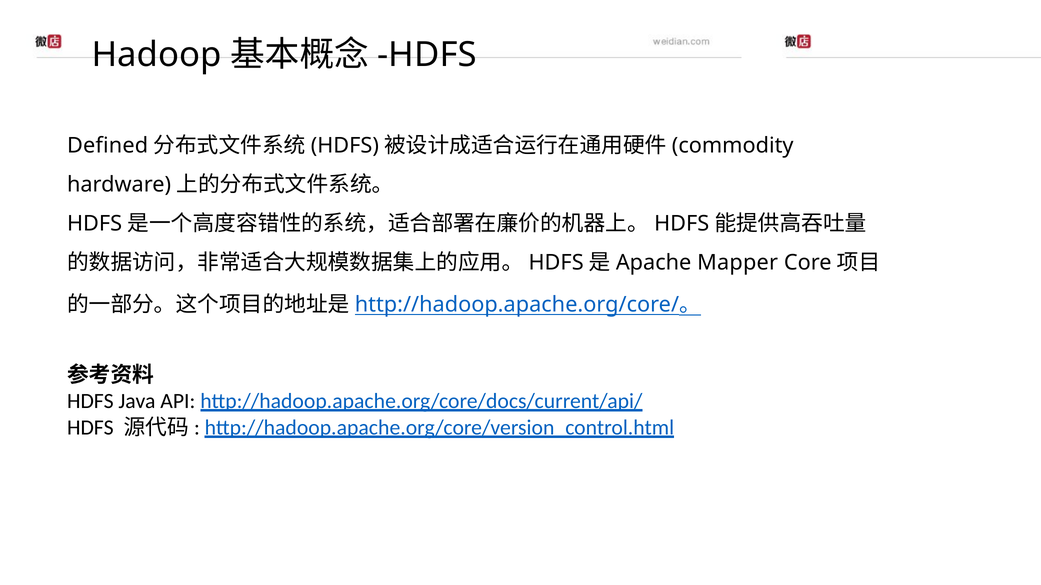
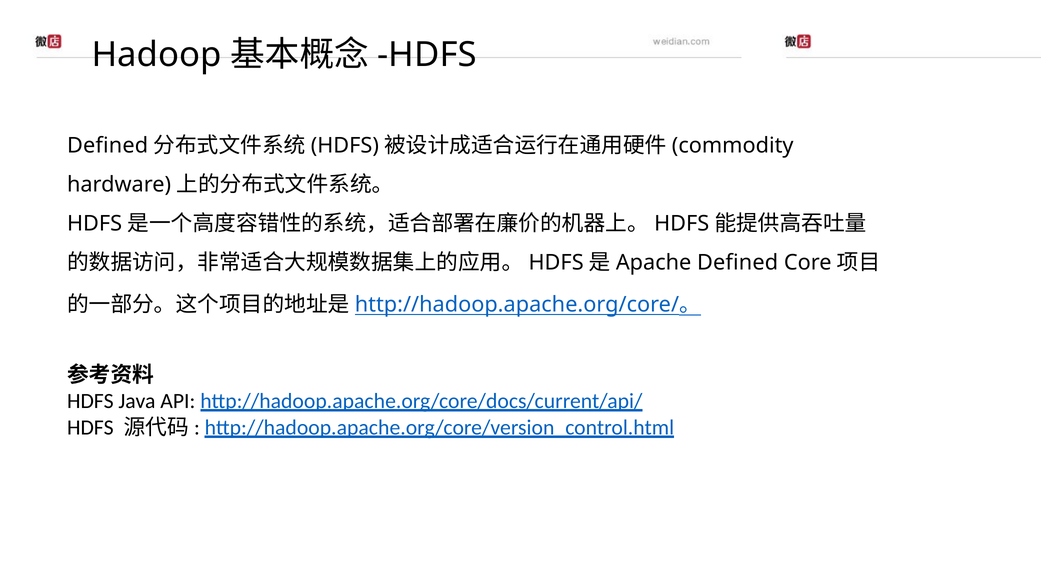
Mapper: Mapper -> Defined (738, 263)
